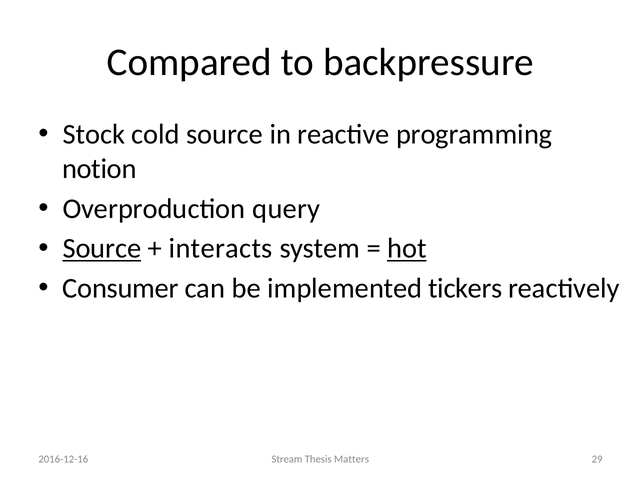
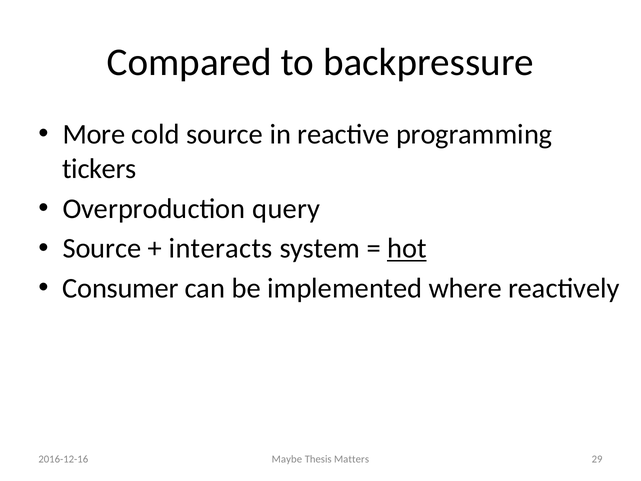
Stock: Stock -> More (94, 134)
notion: notion -> tickers (99, 169)
Source underline: present -> none (102, 248)
tickers: tickers -> where (465, 288)
Stream: Stream -> Maybe (287, 459)
